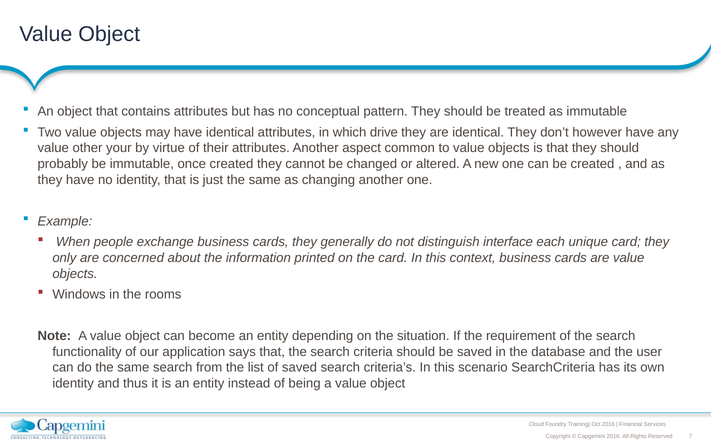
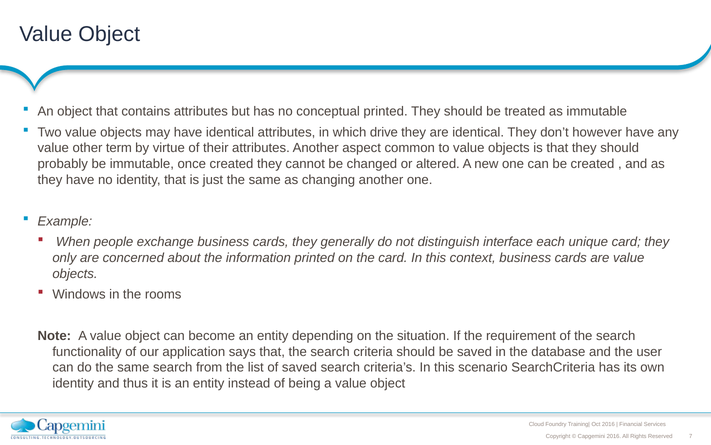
conceptual pattern: pattern -> printed (386, 111)
your: your -> term (119, 148)
